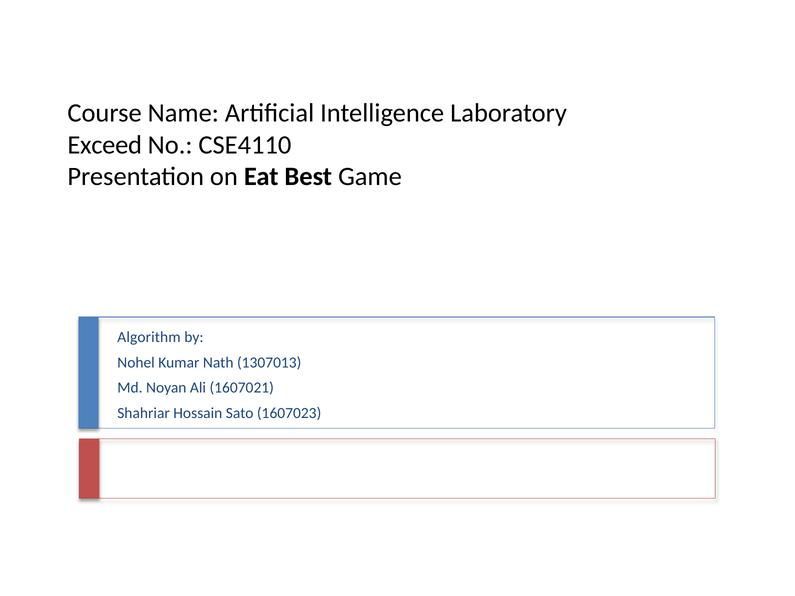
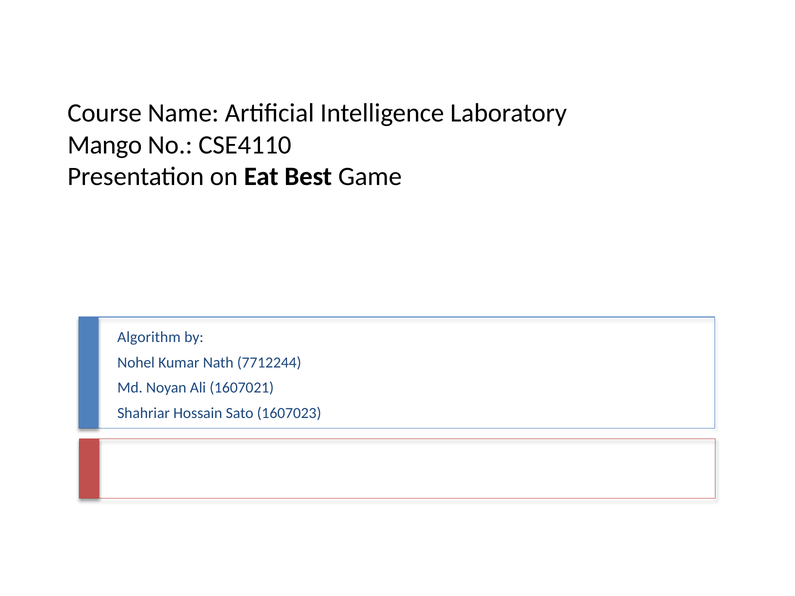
Exceed: Exceed -> Mango (105, 145)
1307013: 1307013 -> 7712244 (269, 363)
